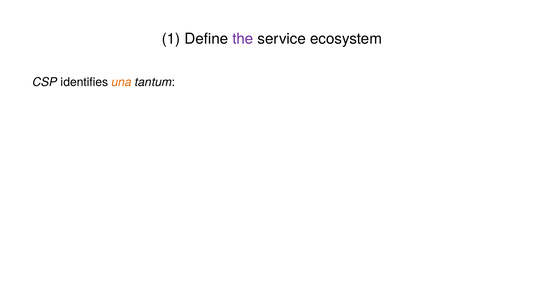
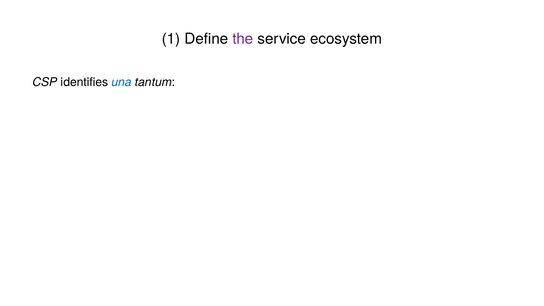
una colour: orange -> blue (122, 82)
